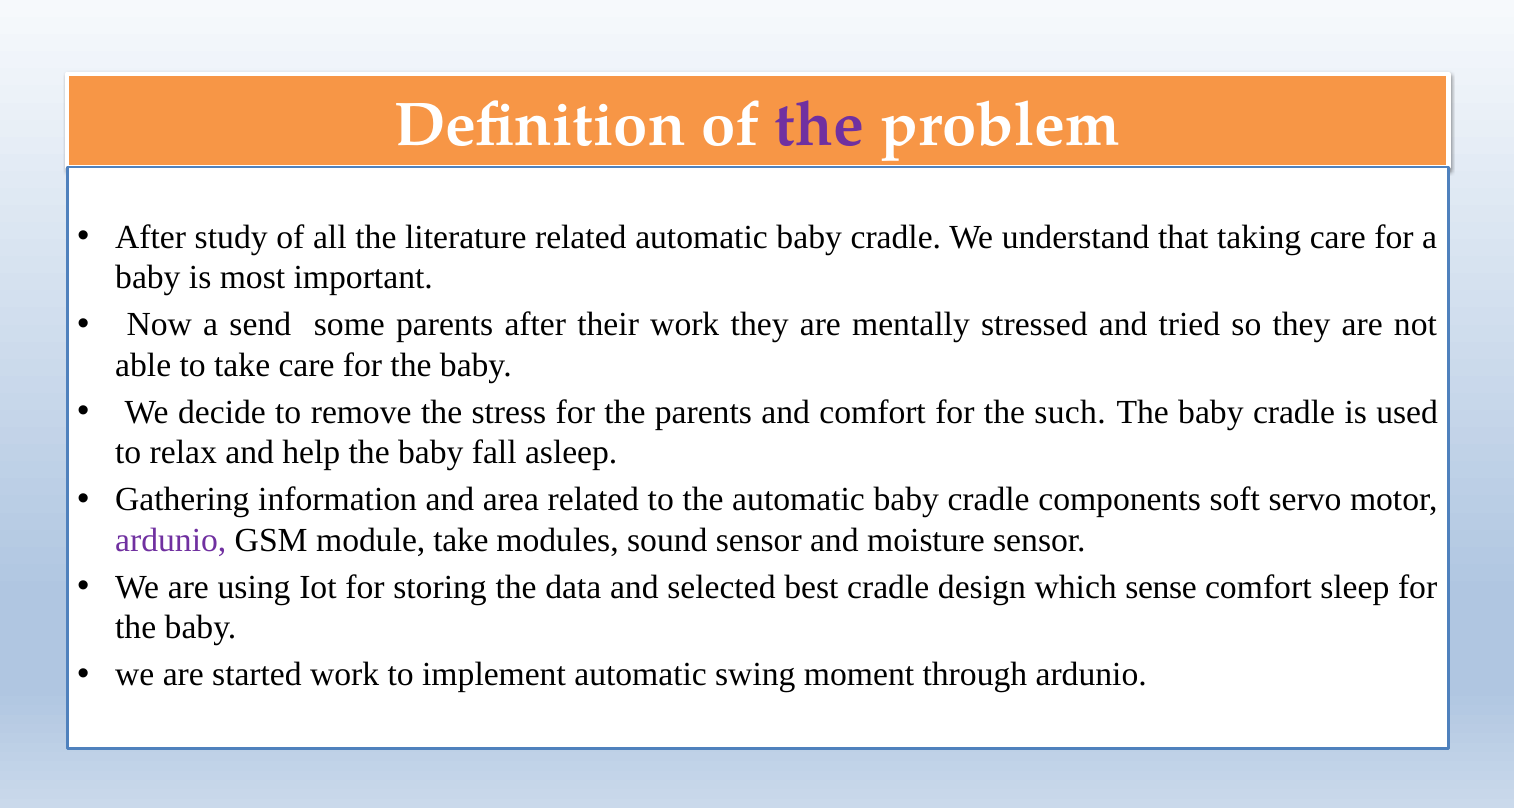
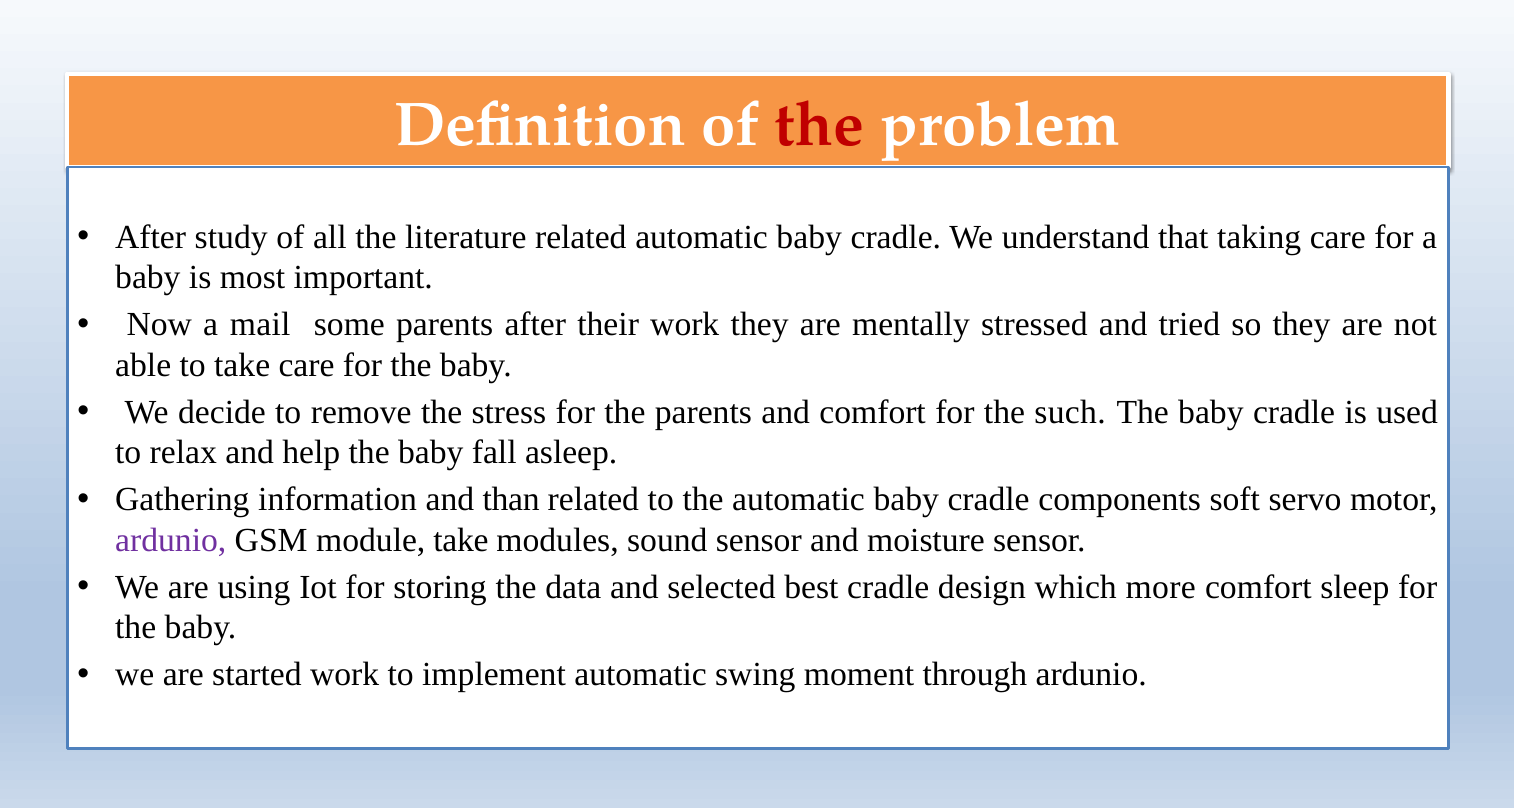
the colour: purple -> red (820, 125)
send: send -> mail (260, 325)
area: area -> than (511, 499)
sense: sense -> more (1161, 587)
